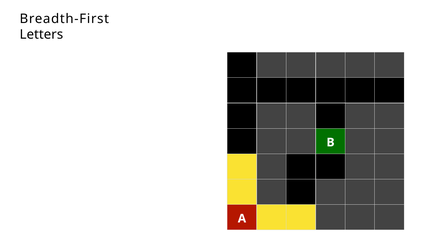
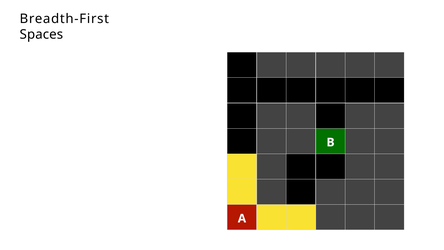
Letters: Letters -> Spaces (41, 34)
